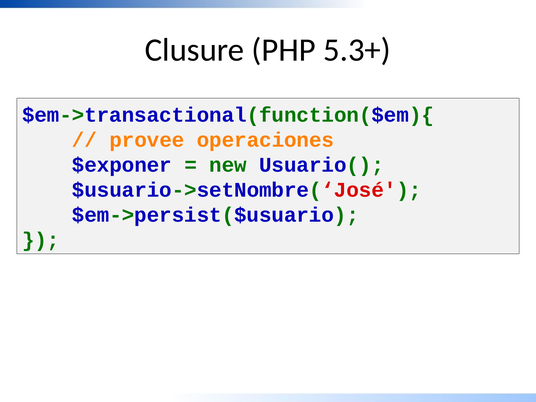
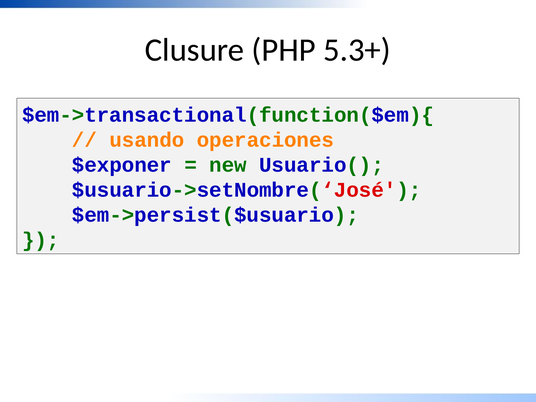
provee: provee -> usando (147, 140)
